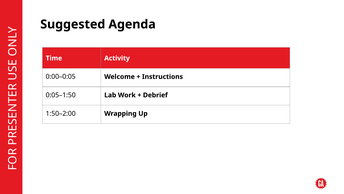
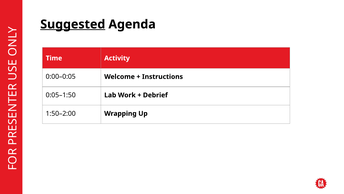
Suggested underline: none -> present (73, 24)
